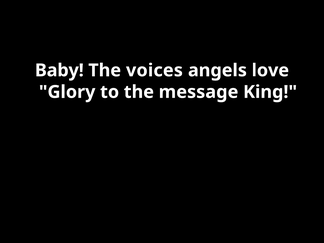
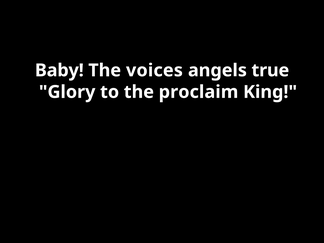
love: love -> true (270, 70)
message: message -> proclaim (198, 92)
